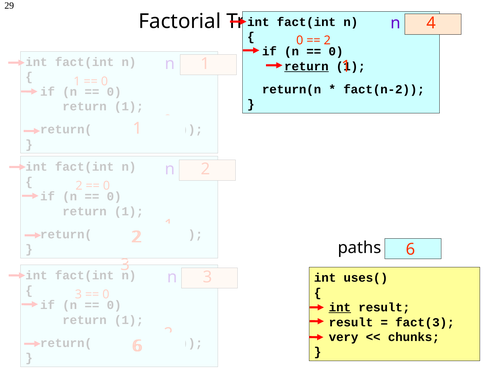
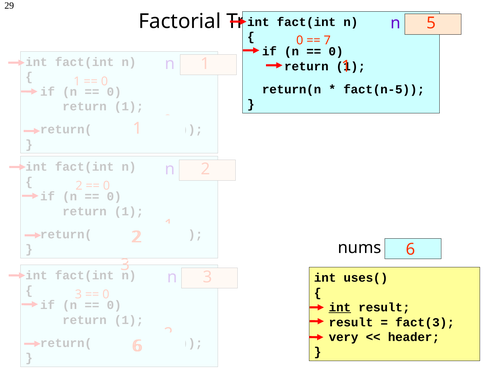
4: 4 -> 5 (431, 23)
2: 2 -> 7 (327, 40)
return underline: present -> none (306, 66)
fact(n-2: fact(n-2 -> fact(n-5 (384, 89)
paths: paths -> nums (360, 248)
chunks: chunks -> header (414, 337)
